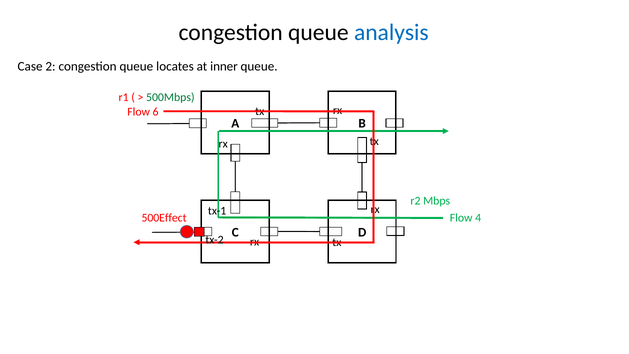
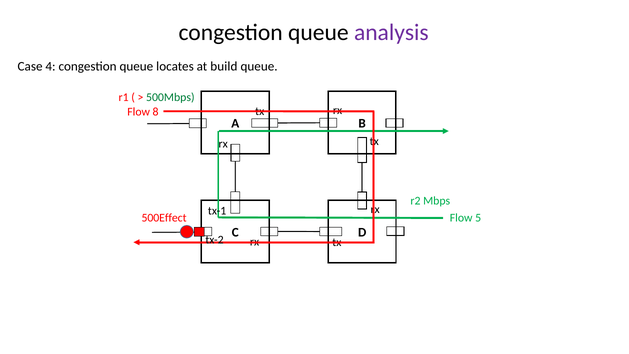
analysis colour: blue -> purple (391, 32)
2: 2 -> 4 (51, 67)
inner: inner -> build (224, 67)
6: 6 -> 8 (156, 112)
4: 4 -> 5 (478, 218)
